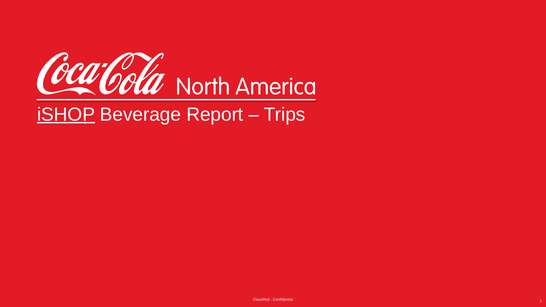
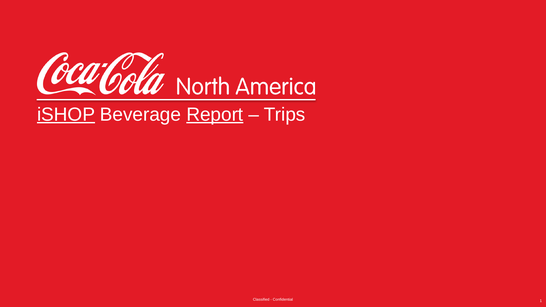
Report underline: none -> present (215, 115)
